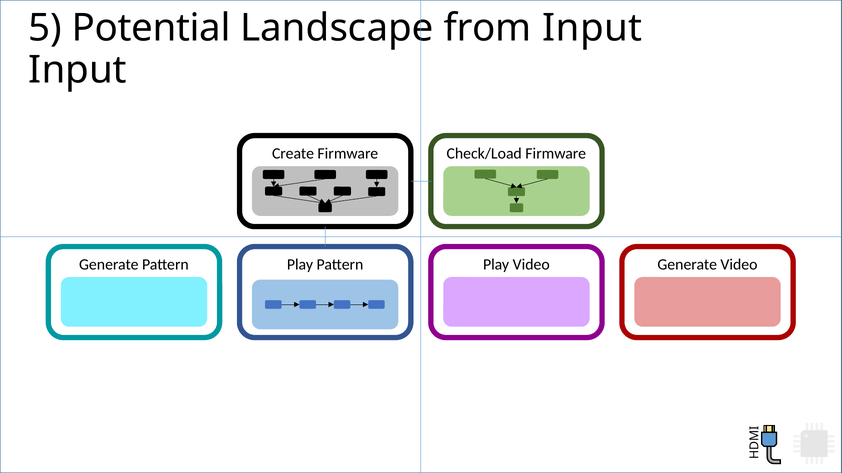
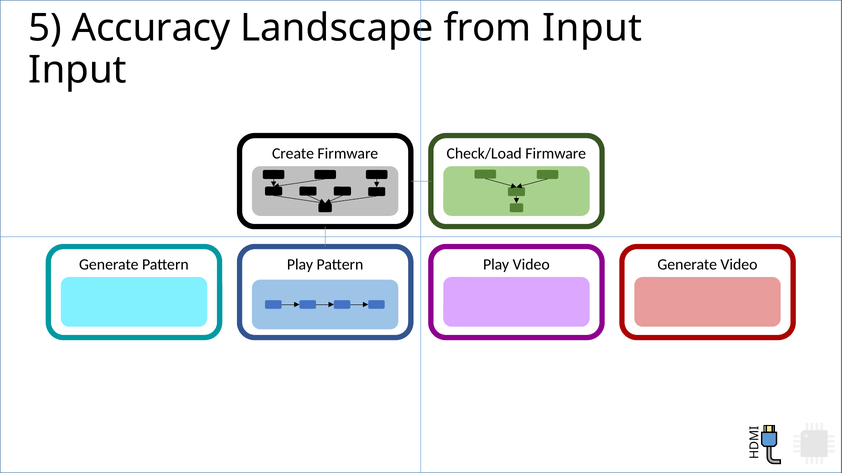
Potential: Potential -> Accuracy (151, 28)
